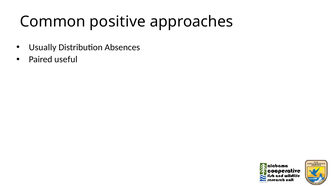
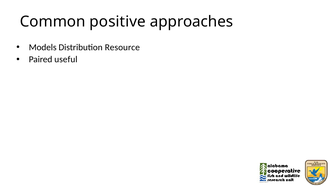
Usually: Usually -> Models (43, 47)
Absences: Absences -> Resource (122, 47)
